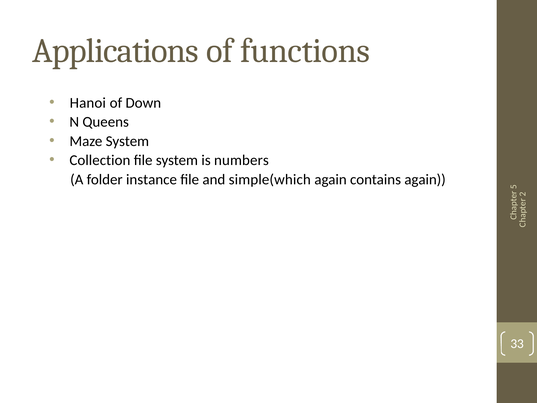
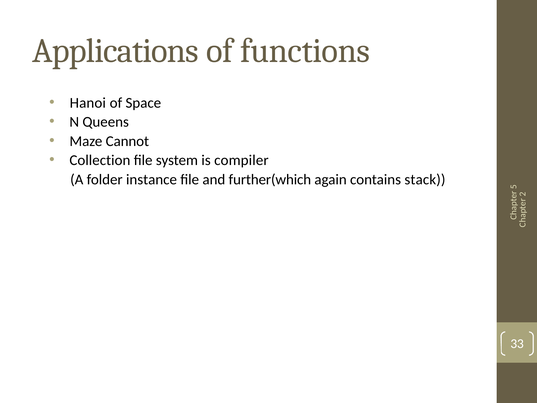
Down: Down -> Space (143, 103)
Maze System: System -> Cannot (127, 141)
numbers: numbers -> compiler (241, 160)
simple(which: simple(which -> further(which (270, 179)
contains again: again -> stack (425, 179)
